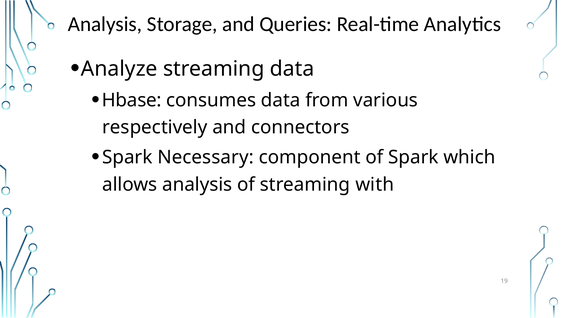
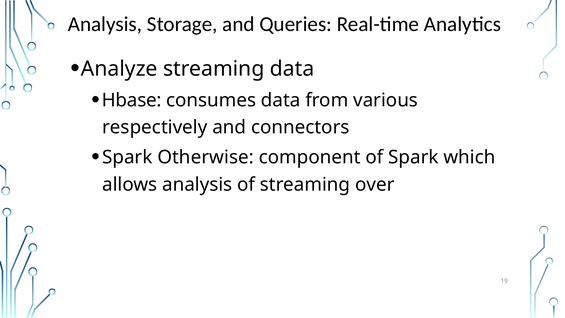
Necessary: Necessary -> Otherwise (206, 157)
with: with -> over (375, 184)
